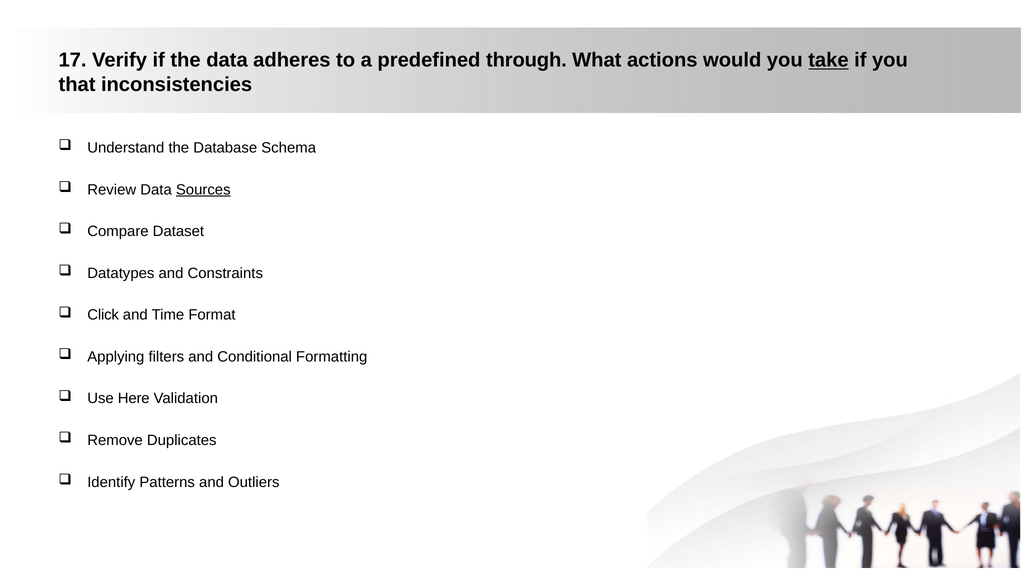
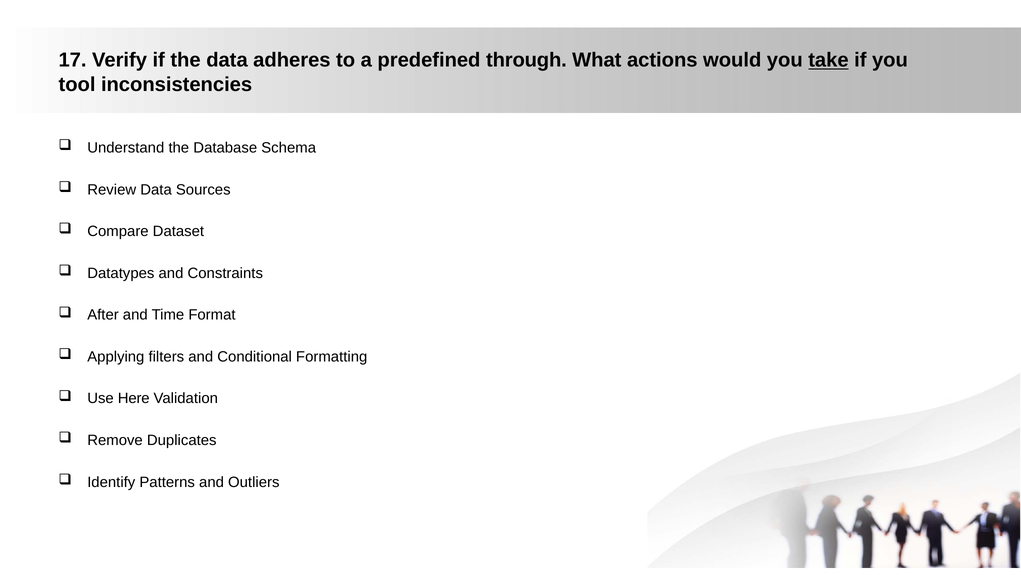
that: that -> tool (77, 84)
Sources underline: present -> none (203, 189)
Click: Click -> After (103, 315)
